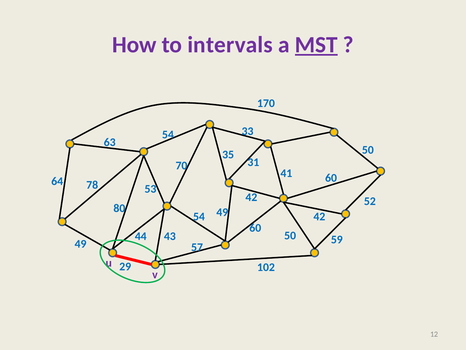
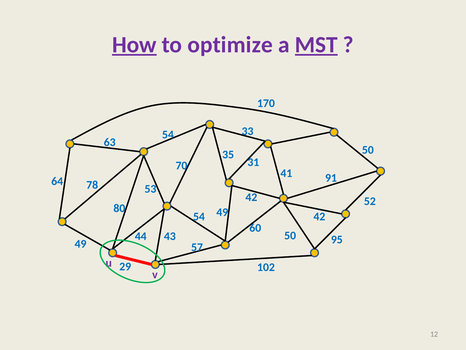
How underline: none -> present (134, 45)
intervals: intervals -> optimize (230, 45)
41 60: 60 -> 91 (331, 178)
59: 59 -> 95 (337, 239)
